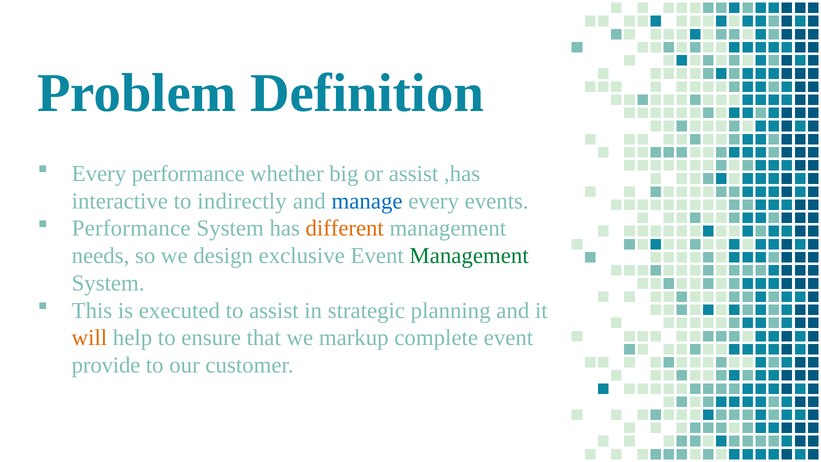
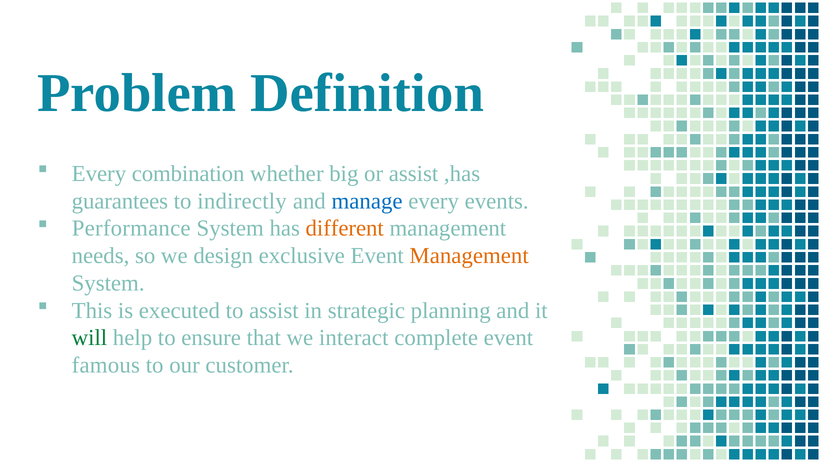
Every performance: performance -> combination (188, 174)
interactive: interactive -> guarantees (120, 201)
Management colour: green -> orange (469, 256)
will colour: orange -> green (89, 338)
markup: markup -> interact (354, 338)
provide: provide -> famous (106, 365)
